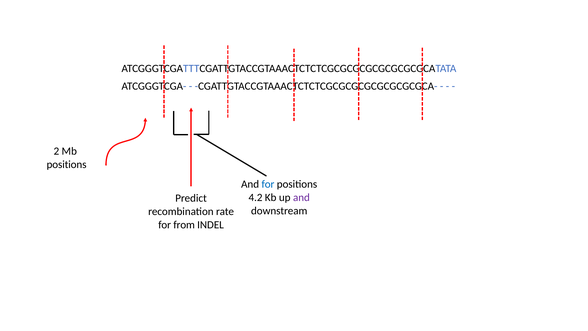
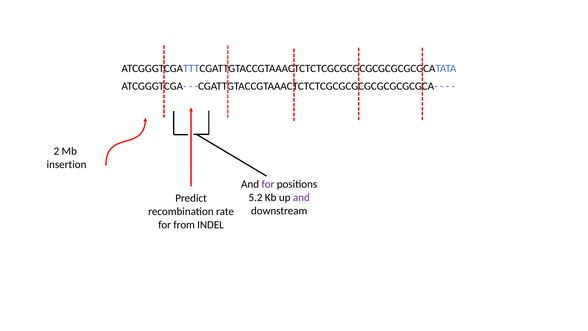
positions: positions -> insertion (66, 164)
for colour: blue -> purple (268, 184)
4.2: 4.2 -> 5.2 (256, 197)
